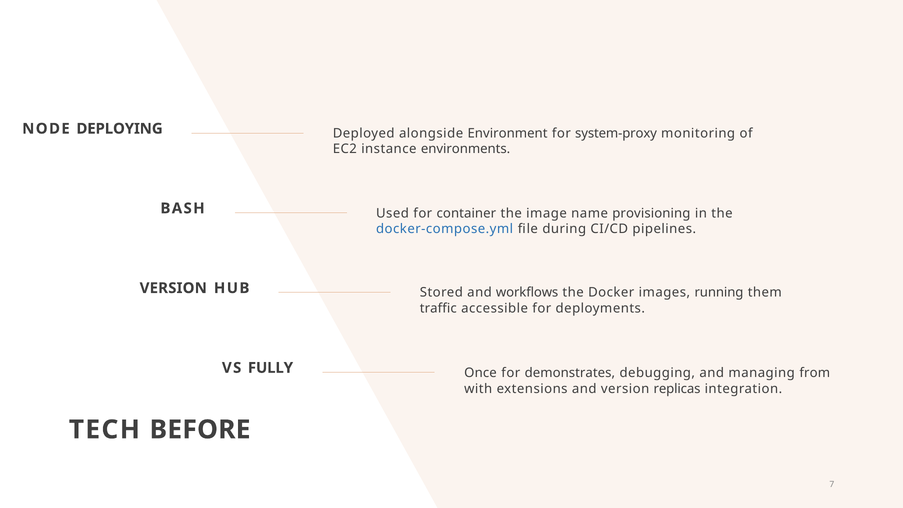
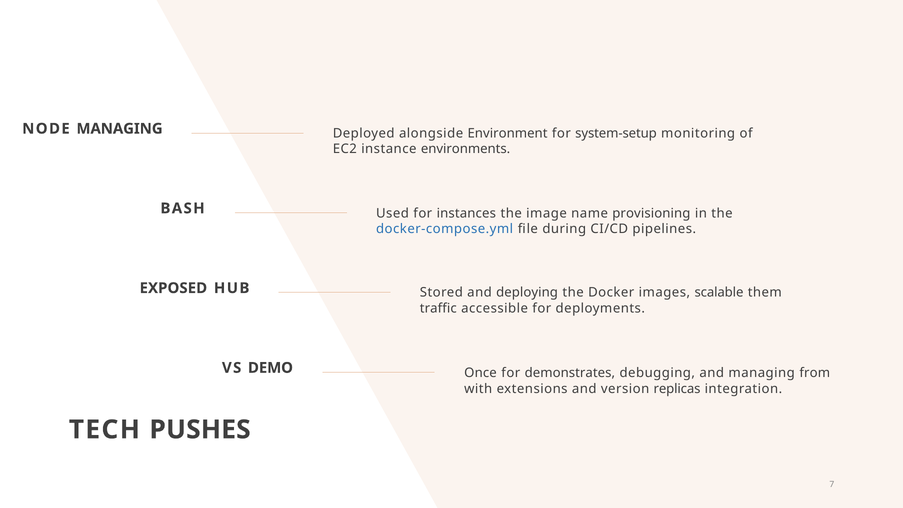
NODE DEPLOYING: DEPLOYING -> MANAGING (120, 129)
system-proxy: system-proxy -> system-setup (616, 133)
container: container -> instances (466, 213)
VERSION: VERSION -> EXPOSED (173, 288)
workflows: workflows -> deploying (527, 293)
running: running -> scalable (719, 293)
FULLY: FULLY -> DEMO (270, 368)
BEFORE: BEFORE -> PUSHES (200, 430)
